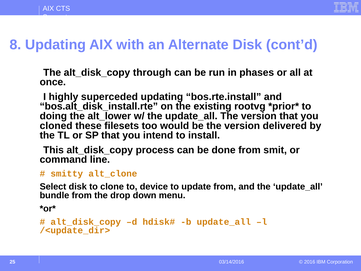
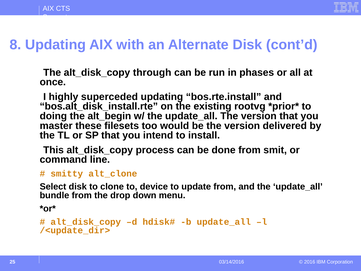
alt_lower: alt_lower -> alt_begin (109, 116)
cloned: cloned -> master (56, 126)
